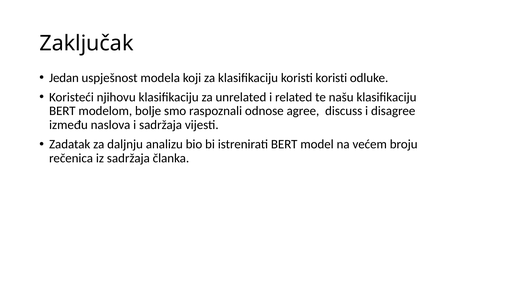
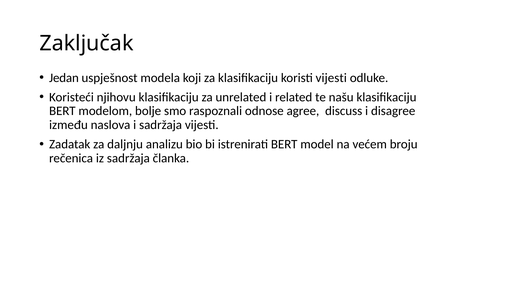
koristi koristi: koristi -> vijesti (331, 78)
